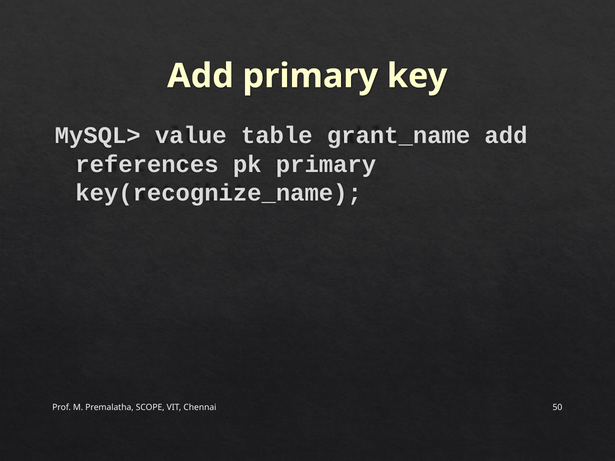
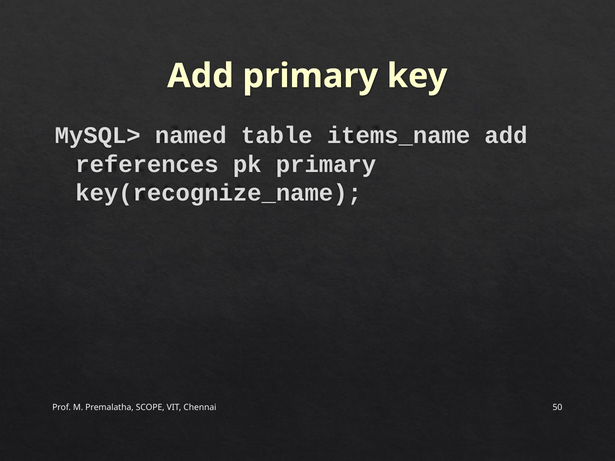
value: value -> named (191, 136)
grant_name: grant_name -> items_name (399, 136)
